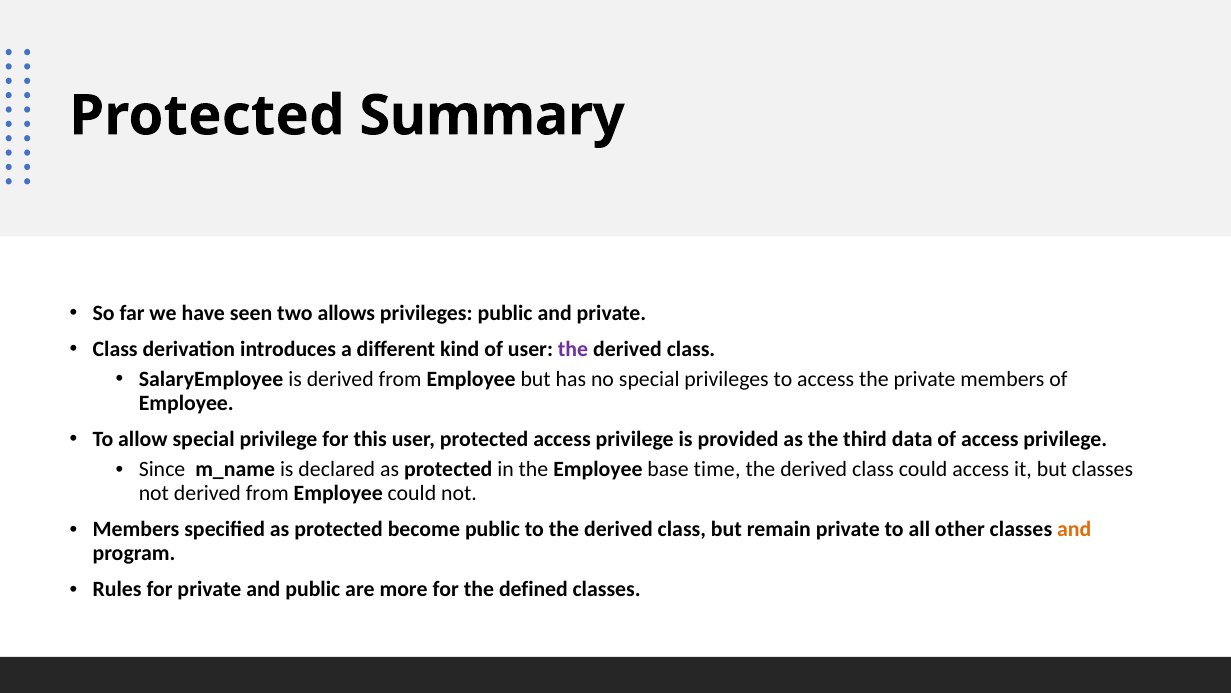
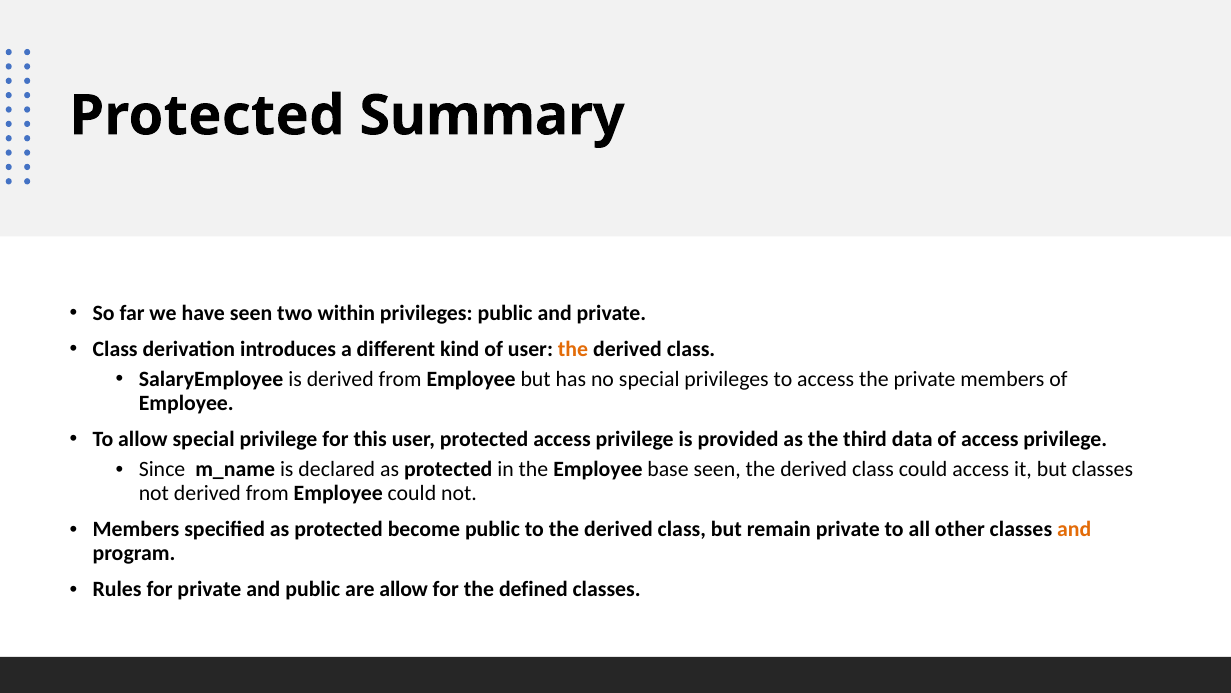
allows: allows -> within (346, 313)
the colour: purple -> orange (573, 349)
base time: time -> seen (717, 469)
are more: more -> allow (404, 589)
